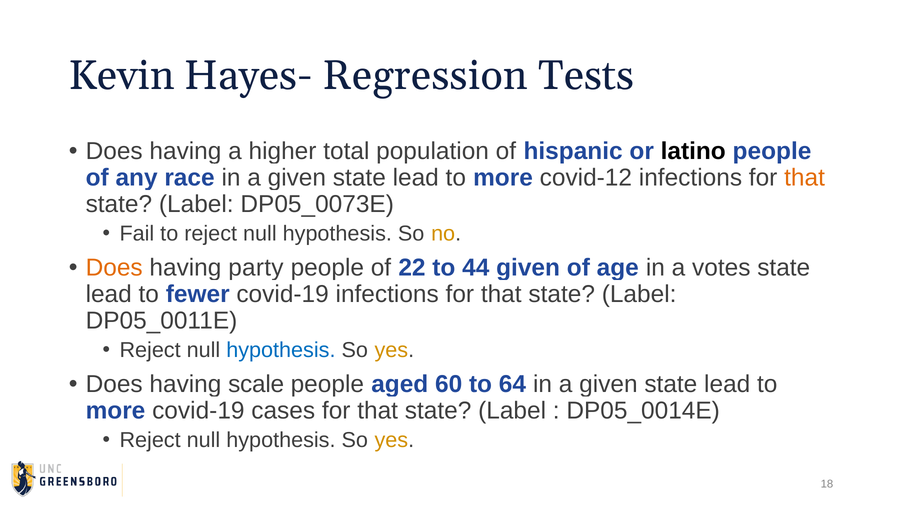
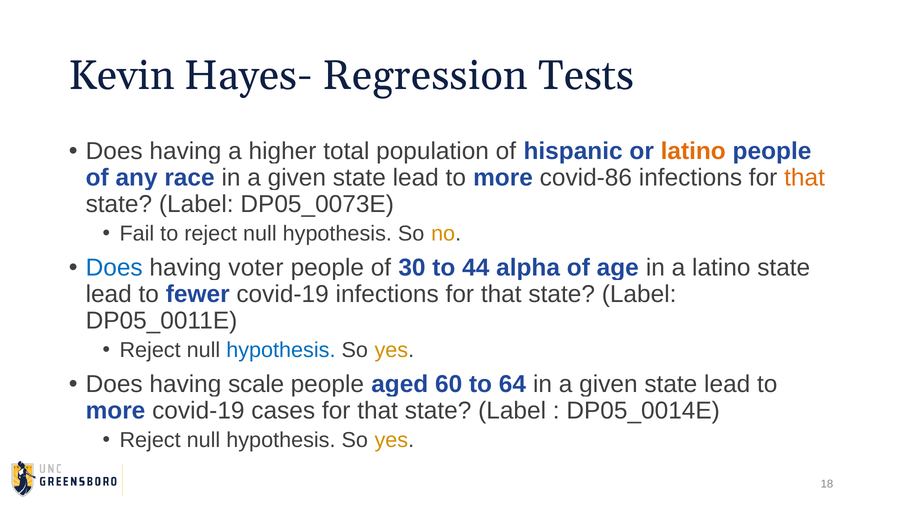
latino colour: black -> orange (693, 151)
covid-12: covid-12 -> covid-86 (586, 178)
Does colour: orange -> blue (114, 268)
party: party -> voter (256, 268)
22: 22 -> 30 (412, 268)
44 given: given -> alpha (528, 268)
a votes: votes -> latino (721, 268)
